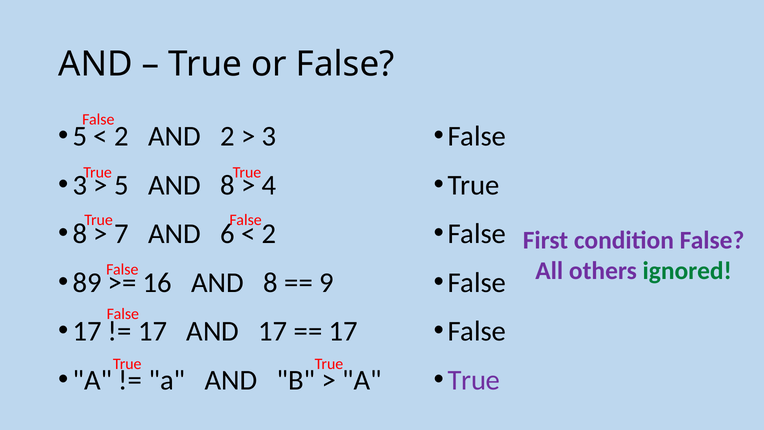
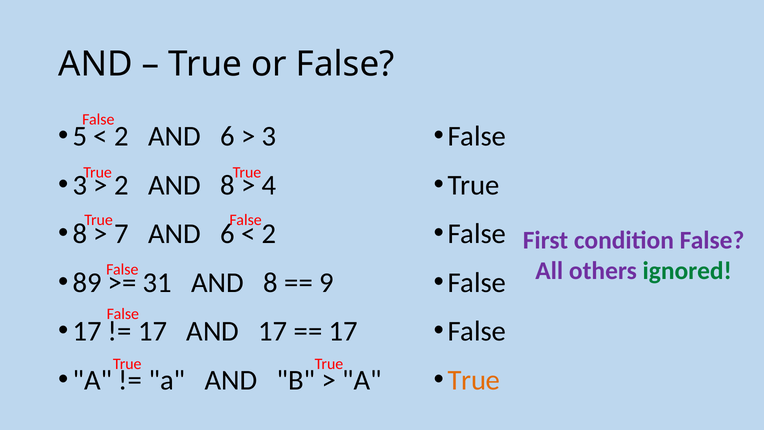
2 AND 2: 2 -> 6 (227, 136)
5: 5 -> 2 (122, 185)
16: 16 -> 31 (157, 283)
True colour: purple -> orange (474, 380)
